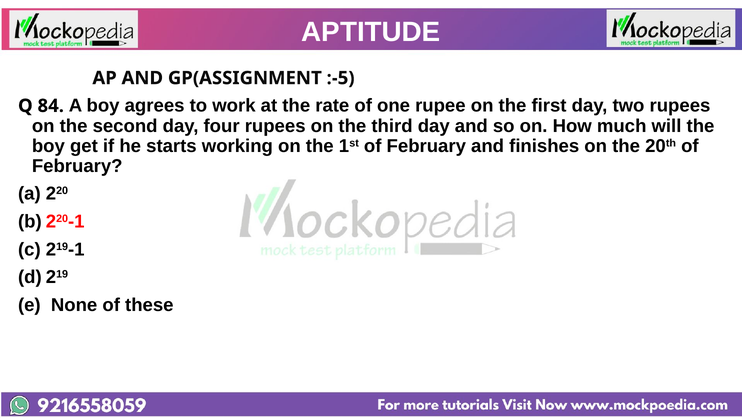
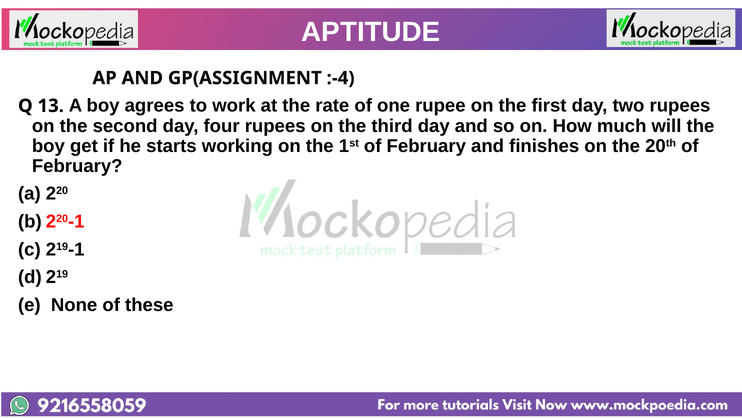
:-5: :-5 -> :-4 (341, 78)
84: 84 -> 13 (51, 106)
